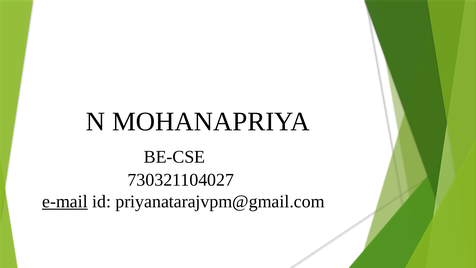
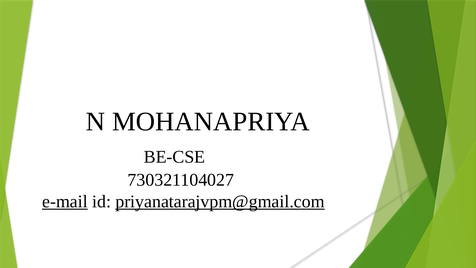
priyanatarajvpm@gmail.com underline: none -> present (220, 201)
